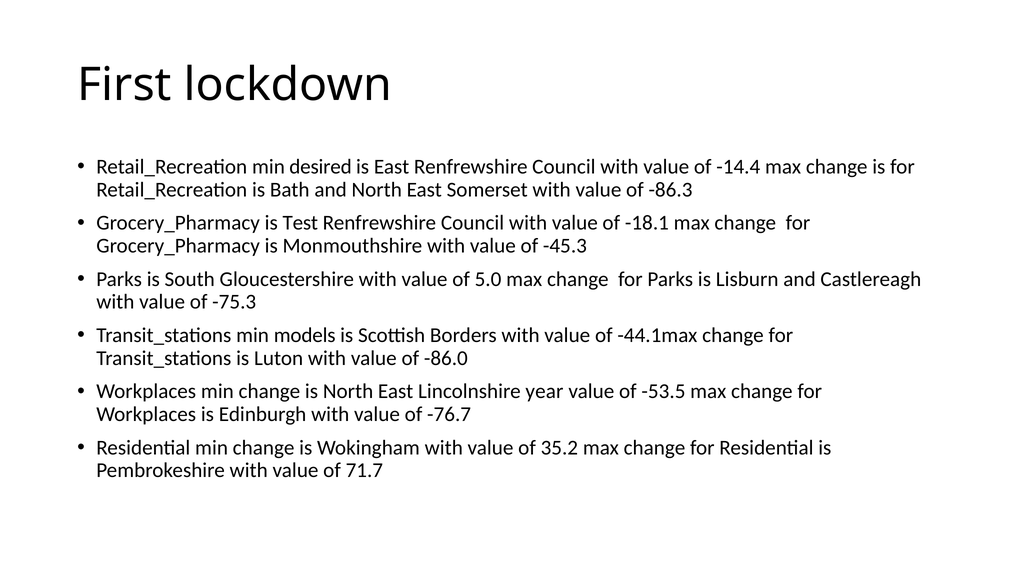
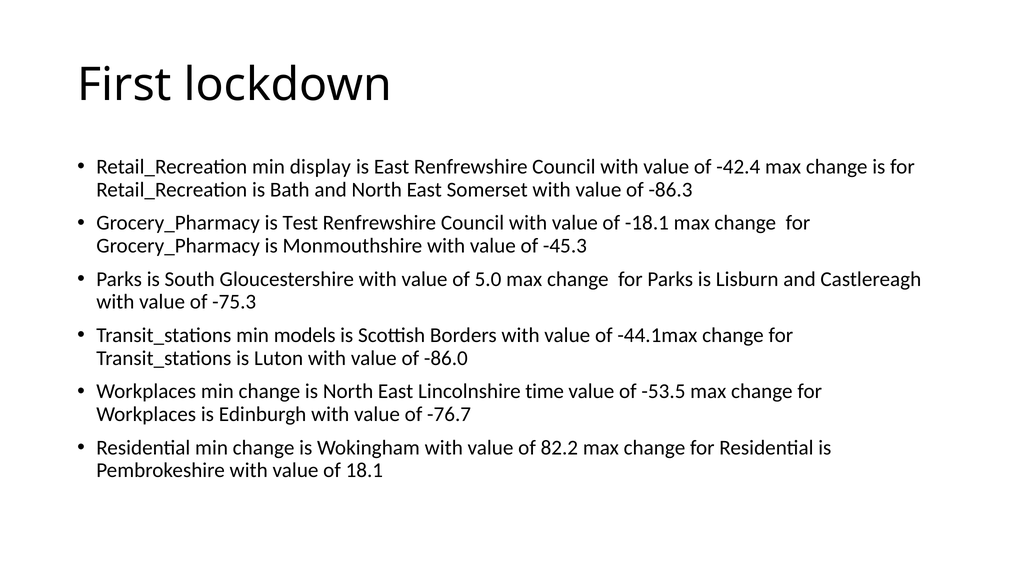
desired: desired -> display (320, 167)
-14.4: -14.4 -> -42.4 (738, 167)
year: year -> time (545, 392)
35.2: 35.2 -> 82.2 (559, 448)
71.7: 71.7 -> 18.1 (364, 471)
